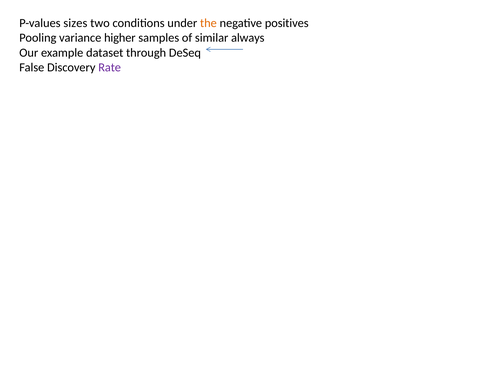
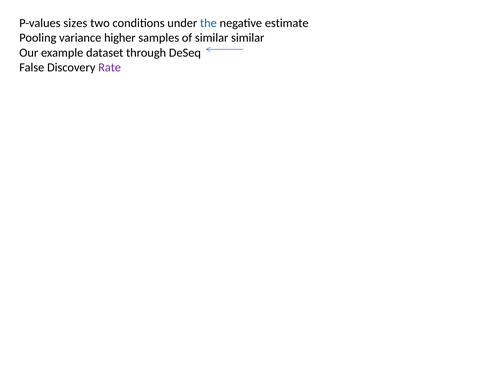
the colour: orange -> blue (208, 23)
positives: positives -> estimate (287, 23)
similar always: always -> similar (248, 38)
